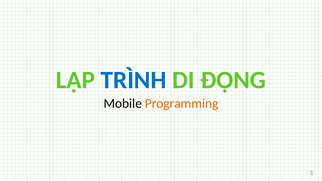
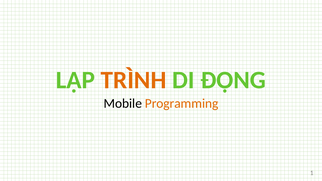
TRÌNH colour: blue -> orange (134, 80)
